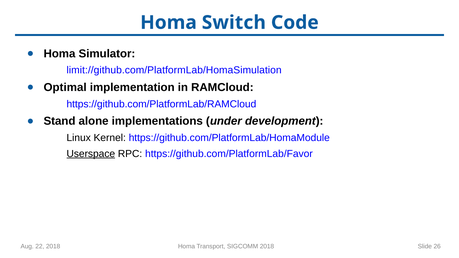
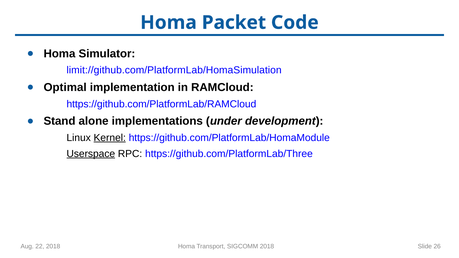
Switch: Switch -> Packet (234, 23)
Kernel underline: none -> present (110, 138)
https://github.com/PlatformLab/Favor: https://github.com/PlatformLab/Favor -> https://github.com/PlatformLab/Three (229, 154)
